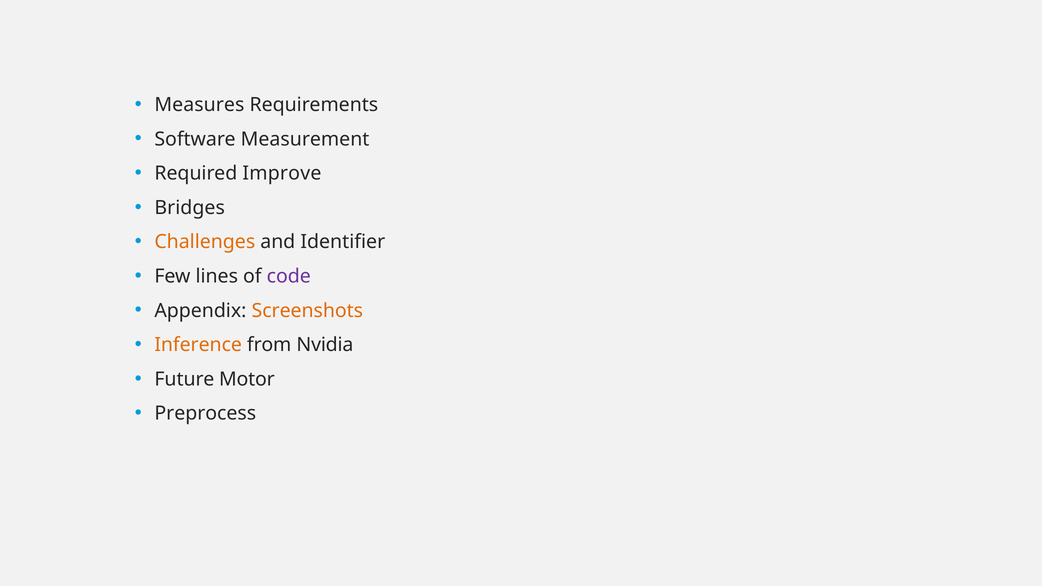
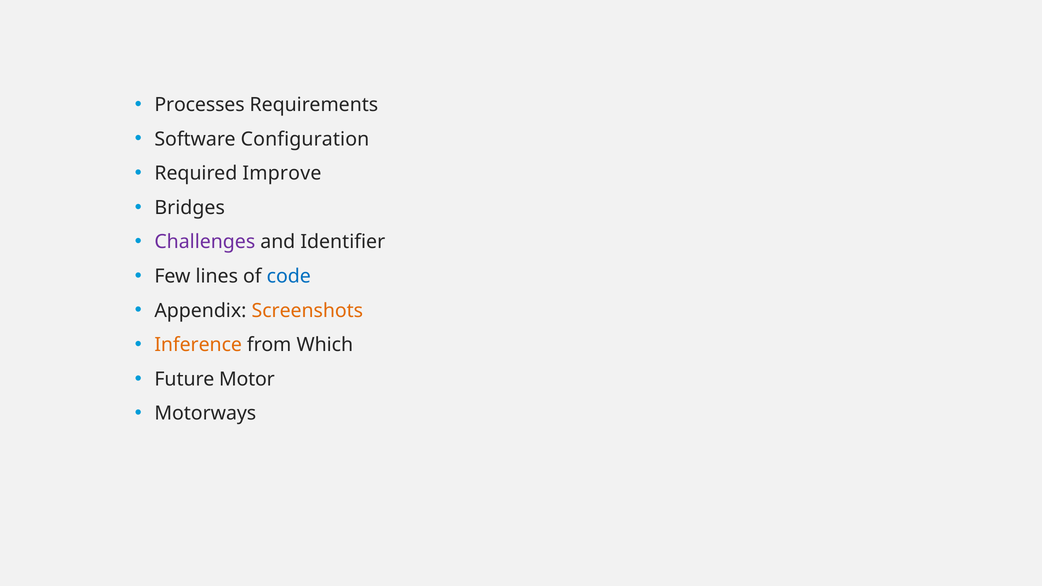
Measures: Measures -> Processes (200, 105)
Measurement: Measurement -> Configuration (305, 139)
Challenges colour: orange -> purple (205, 242)
code colour: purple -> blue (289, 276)
Nvidia: Nvidia -> Which (325, 345)
Preprocess: Preprocess -> Motorways (205, 414)
